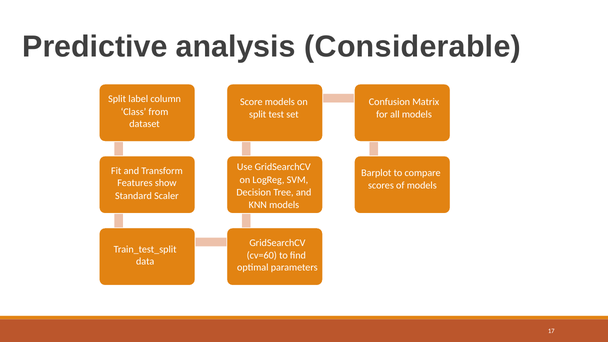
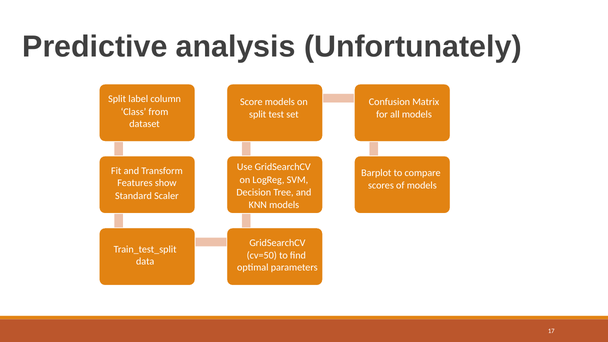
Considerable: Considerable -> Unfortunately (413, 47)
cv=60: cv=60 -> cv=50 (262, 255)
